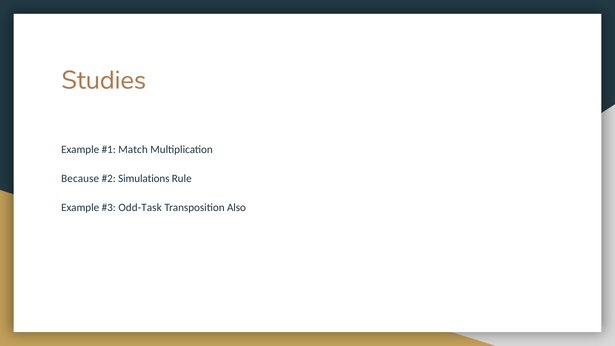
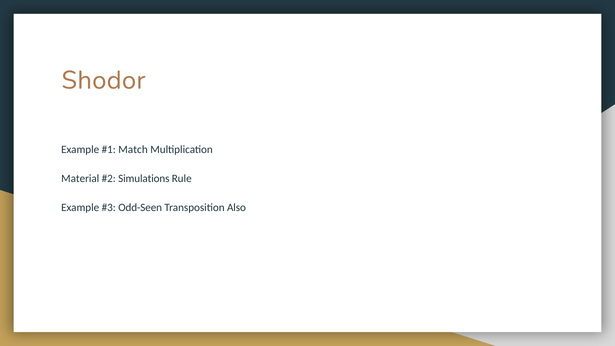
Studies: Studies -> Shodor (103, 80)
Because: Because -> Material (80, 178)
Odd-Task: Odd-Task -> Odd-Seen (140, 207)
